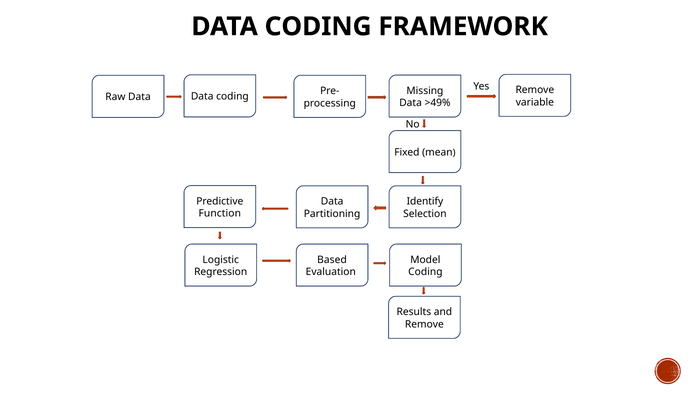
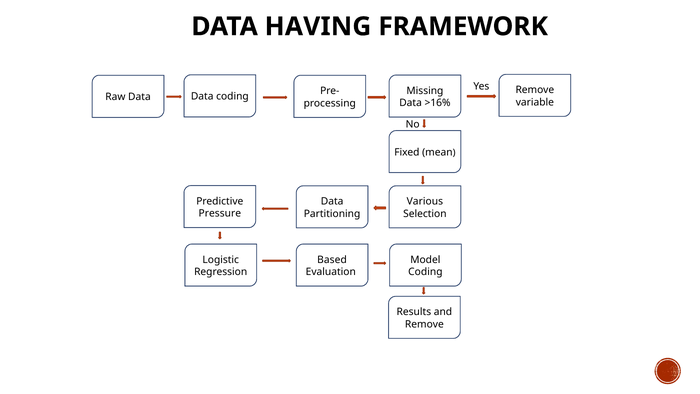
CODING: CODING -> HAVING (318, 27)
>49%: >49% -> >16% (438, 103)
Identify: Identify -> Various (425, 201)
Function: Function -> Pressure (220, 213)
